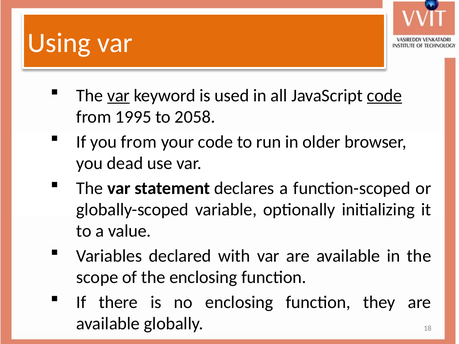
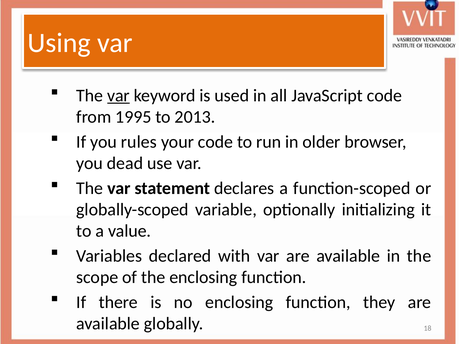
code underline: present -> none (384, 96)
2058: 2058 -> 2013 (195, 117)
you from: from -> rules (139, 142)
